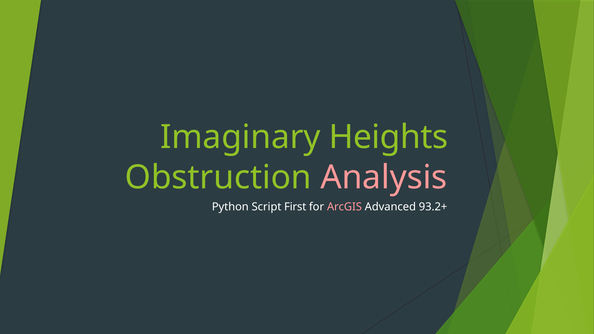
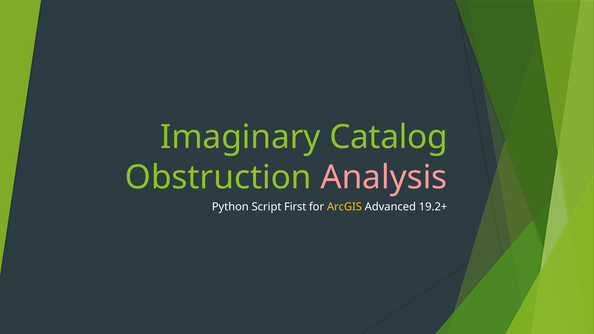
Heights: Heights -> Catalog (388, 137)
ArcGIS colour: pink -> yellow (344, 207)
93.2+: 93.2+ -> 19.2+ (433, 207)
